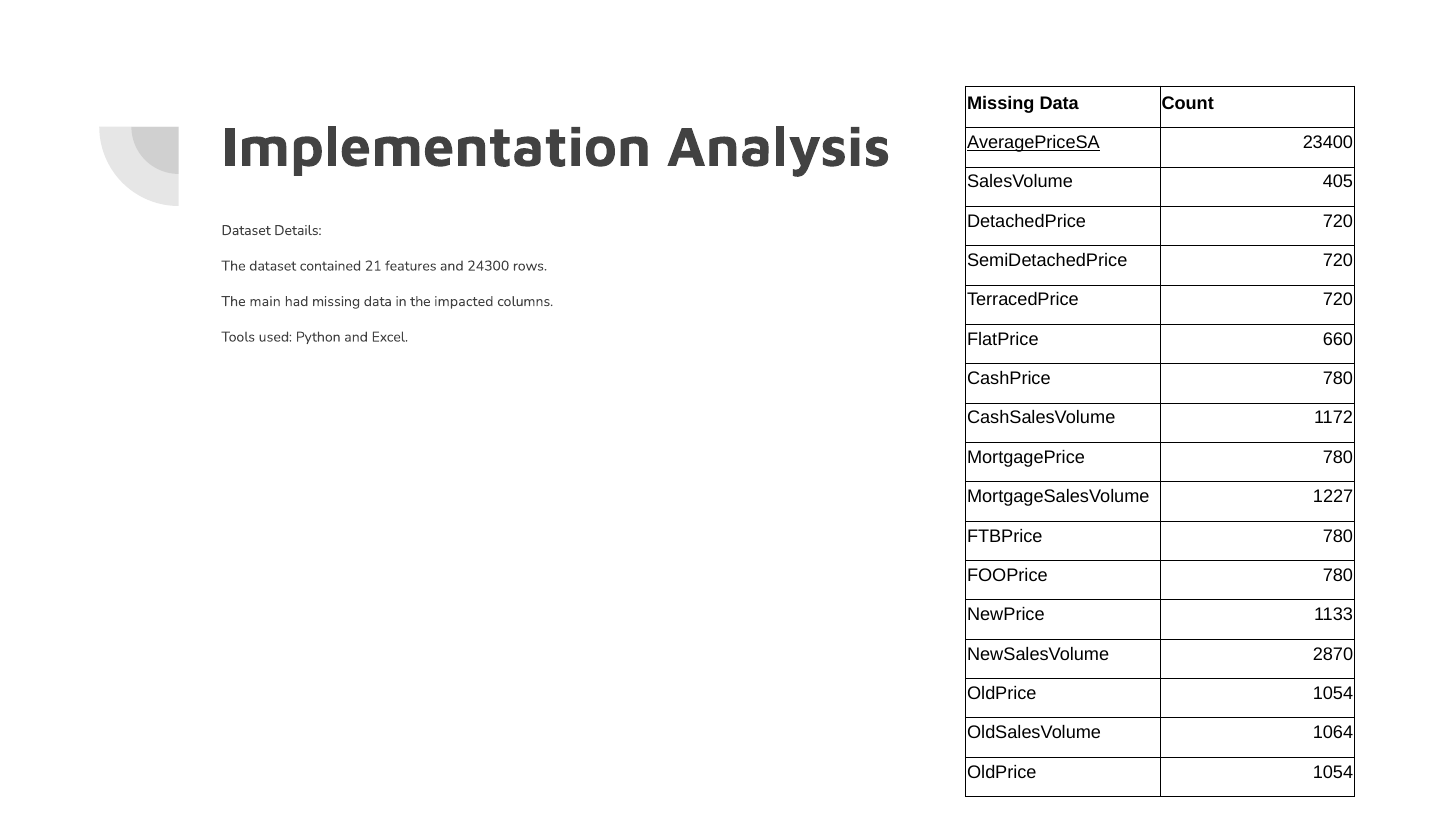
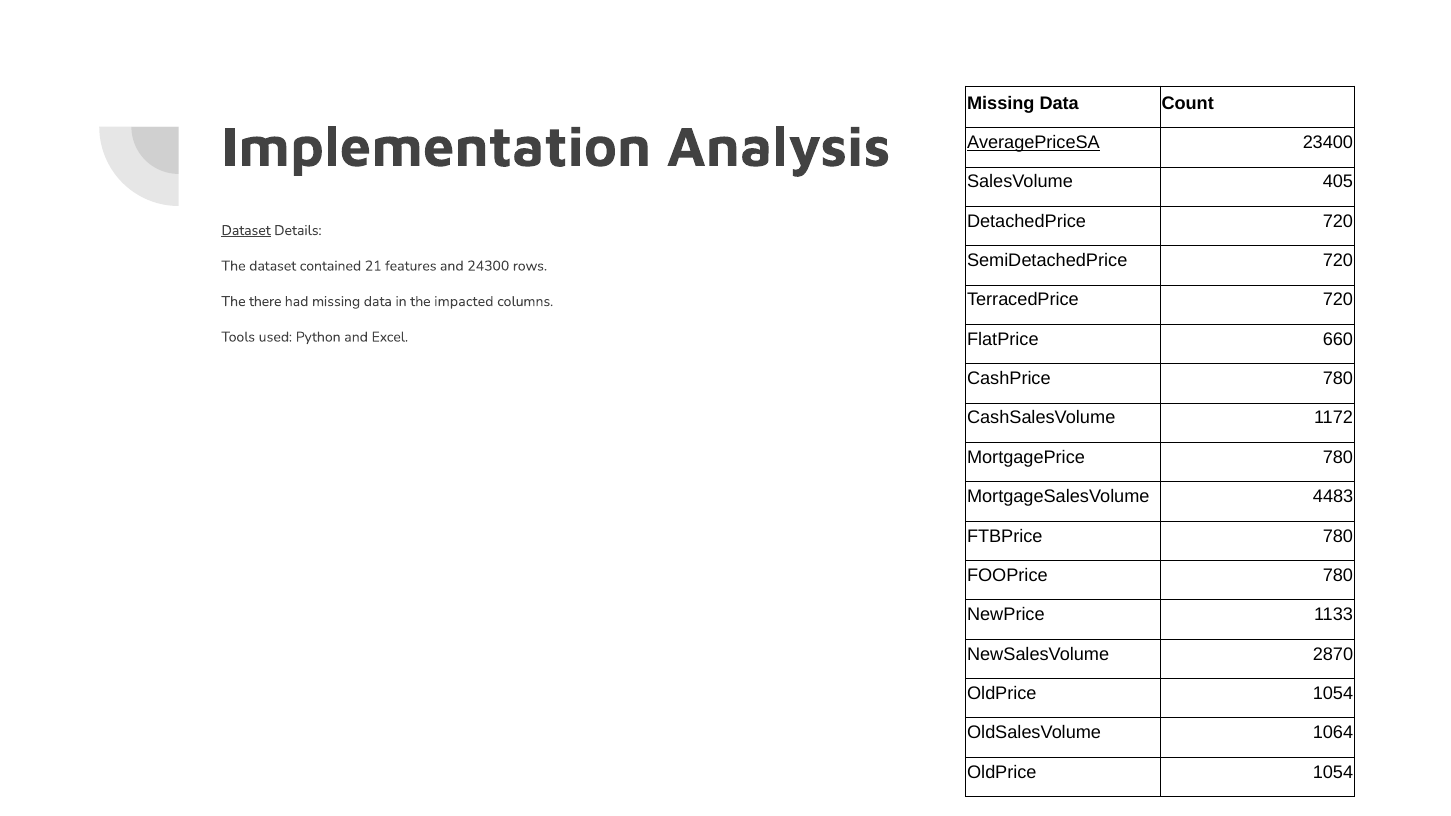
Dataset underline: none -> present (246, 230)
main: main -> there (265, 301)
1227: 1227 -> 4483 (1333, 497)
